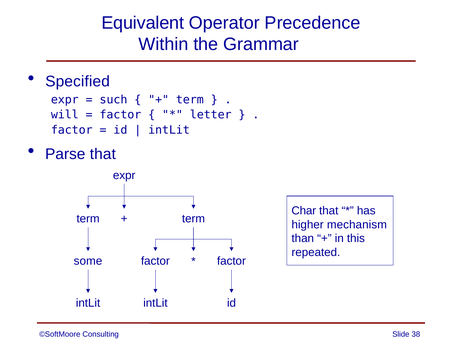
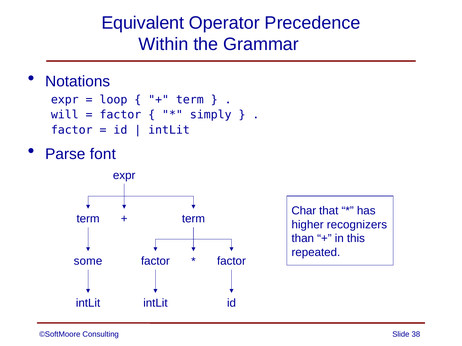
Specified: Specified -> Notations (78, 82)
such: such -> loop (113, 100)
letter: letter -> simply (211, 115)
Parse that: that -> font (103, 154)
mechanism: mechanism -> recognizers (357, 225)
